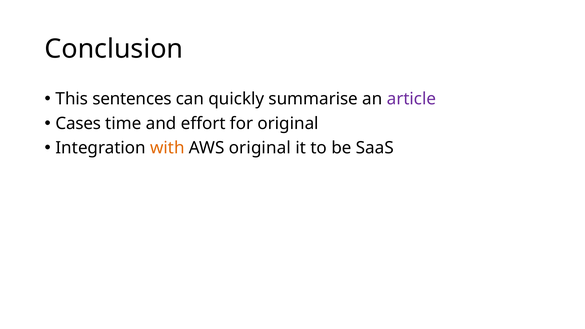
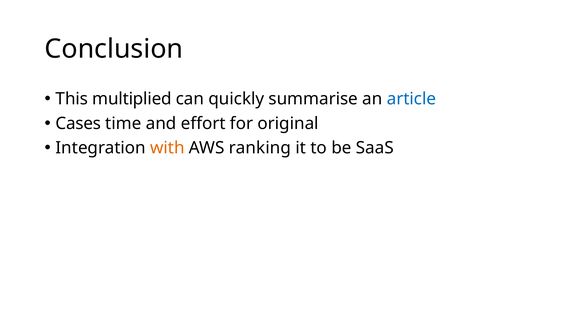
sentences: sentences -> multiplied (132, 99)
article colour: purple -> blue (411, 99)
AWS original: original -> ranking (260, 148)
